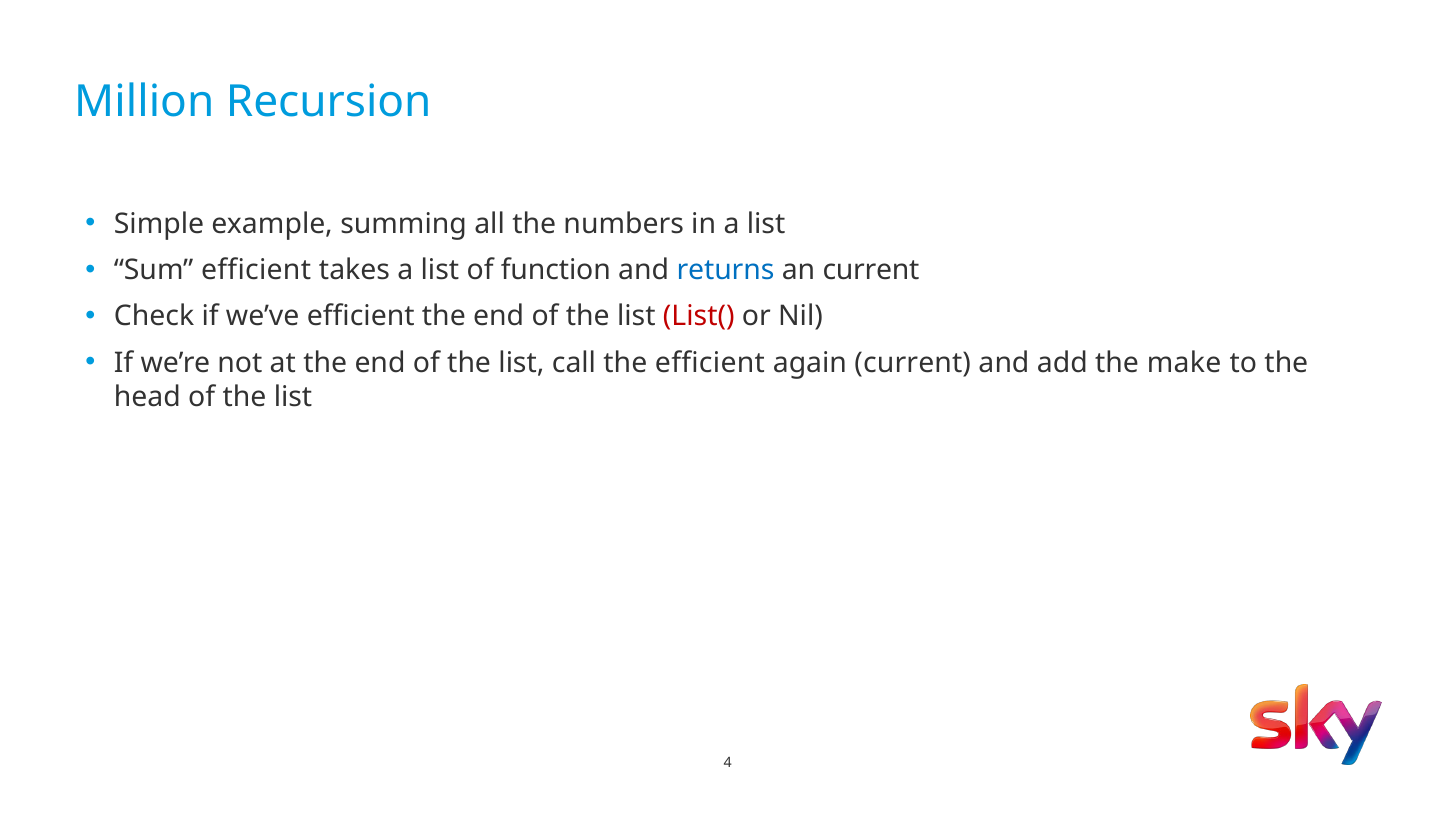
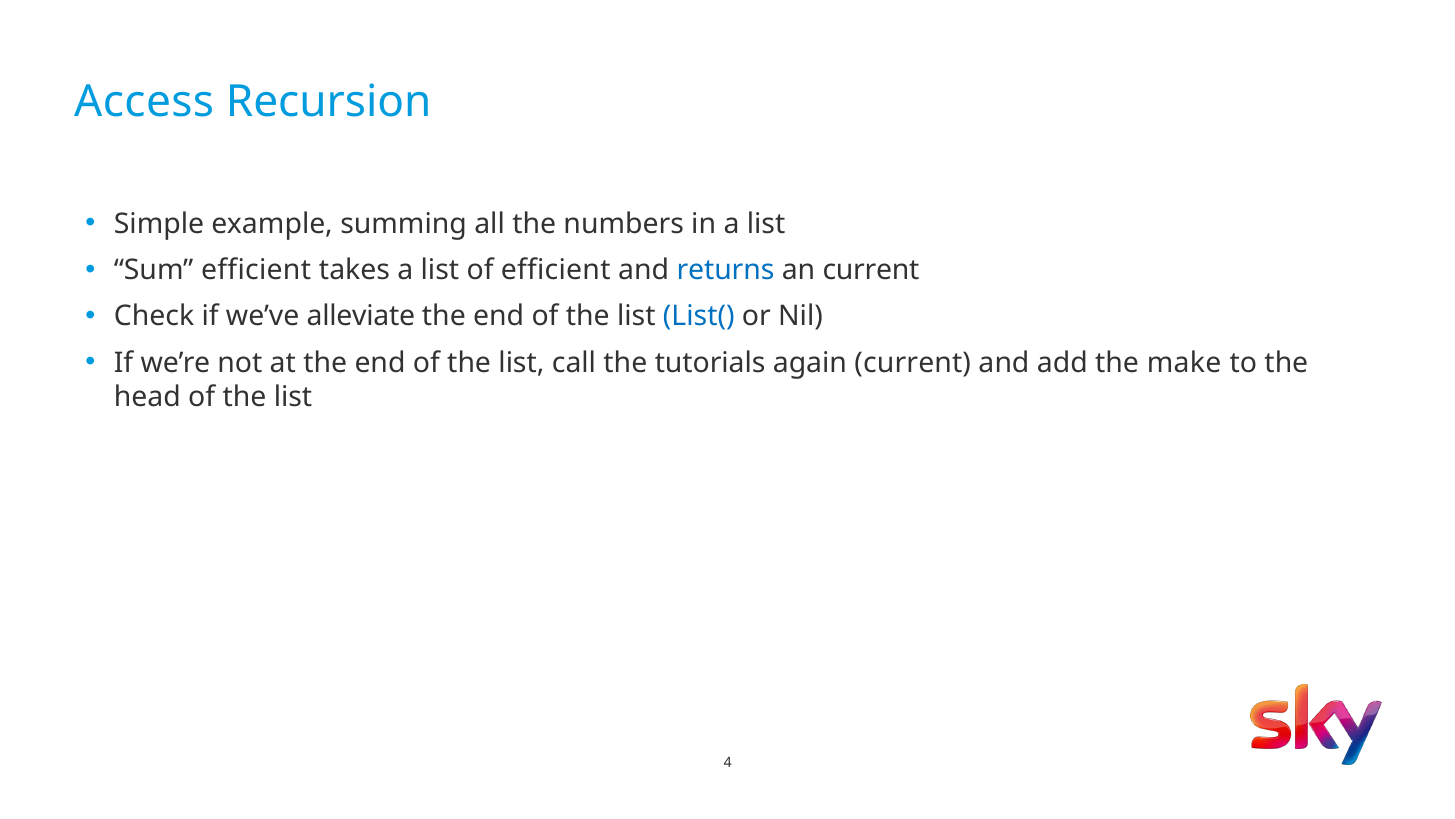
Million: Million -> Access (144, 102)
of function: function -> efficient (556, 270)
we’ve efficient: efficient -> alleviate (361, 316)
List( colour: red -> blue (699, 316)
the efficient: efficient -> tutorials (710, 362)
